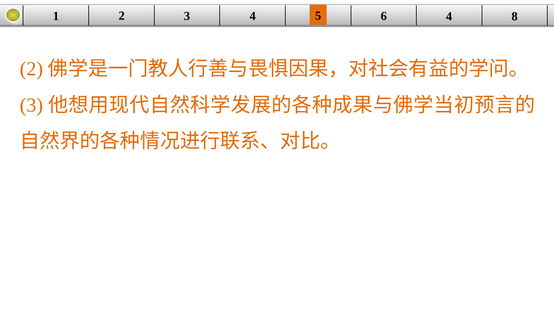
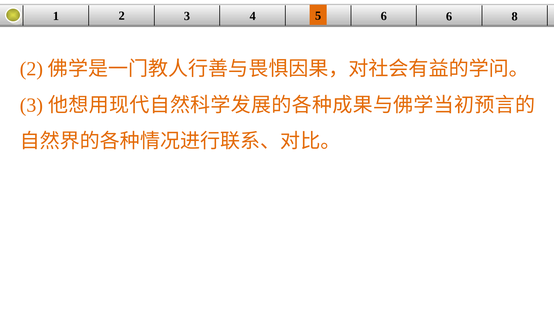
6 4: 4 -> 6 (449, 16)
